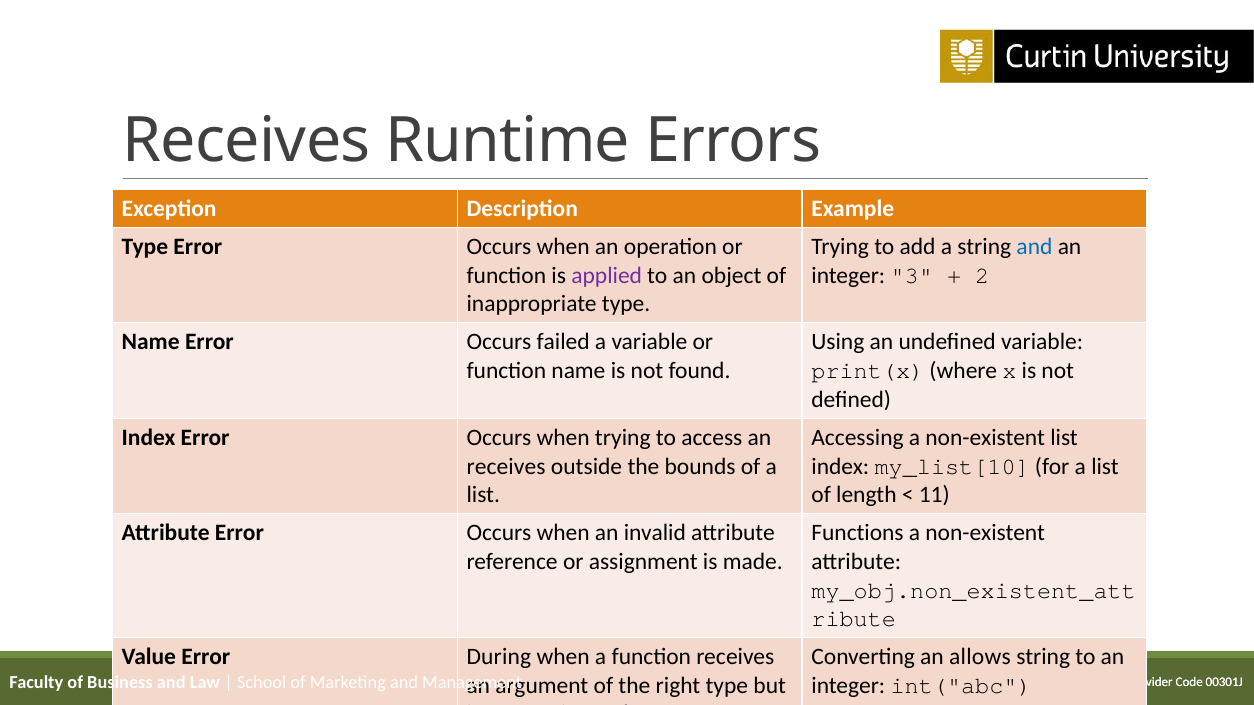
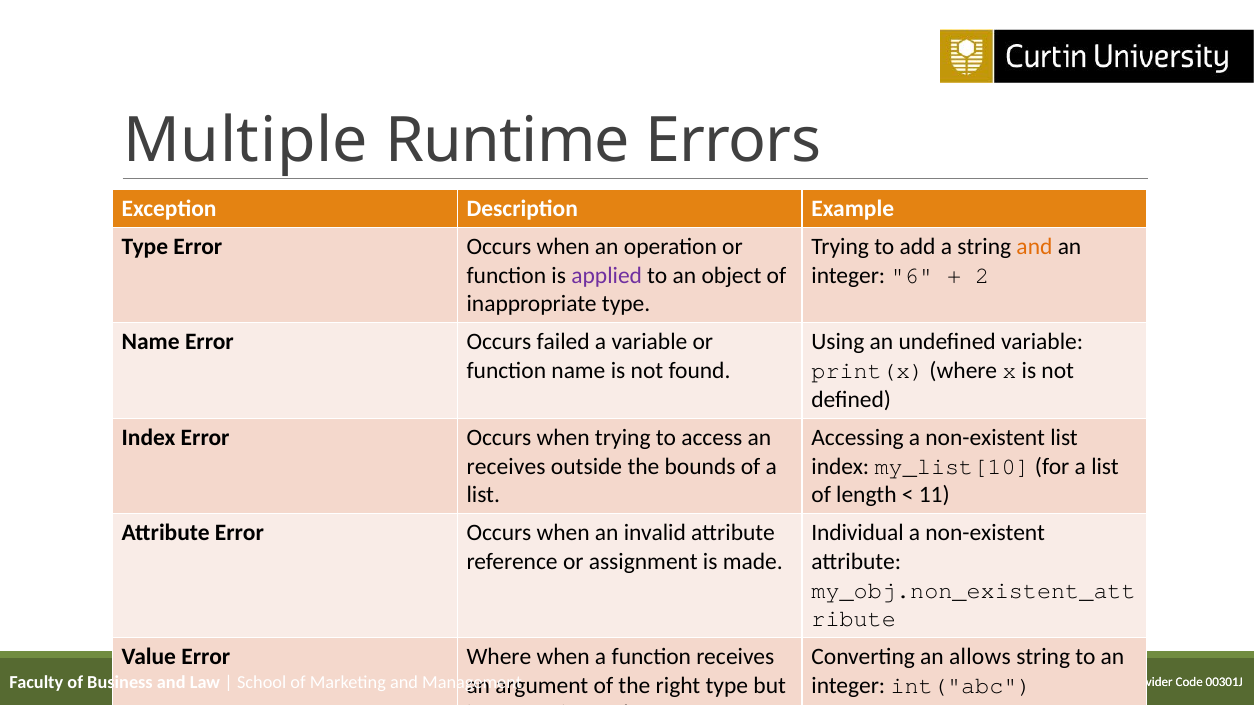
Receives: Receives -> Multiple (246, 140)
and colour: blue -> orange (1034, 247)
3: 3 -> 6 (912, 276)
Functions: Functions -> Individual (858, 533)
Error During: During -> Where (499, 657)
